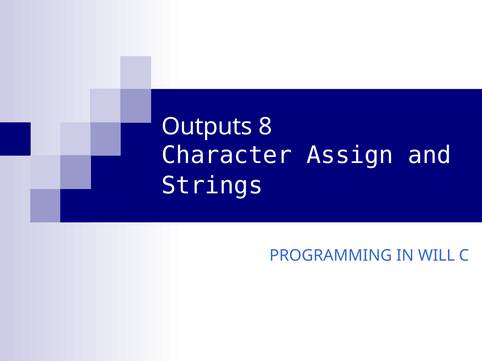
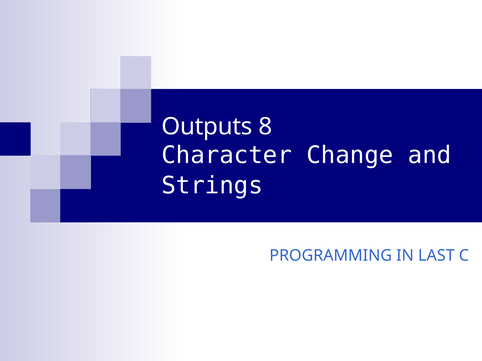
Assign: Assign -> Change (350, 156)
WILL: WILL -> LAST (436, 256)
